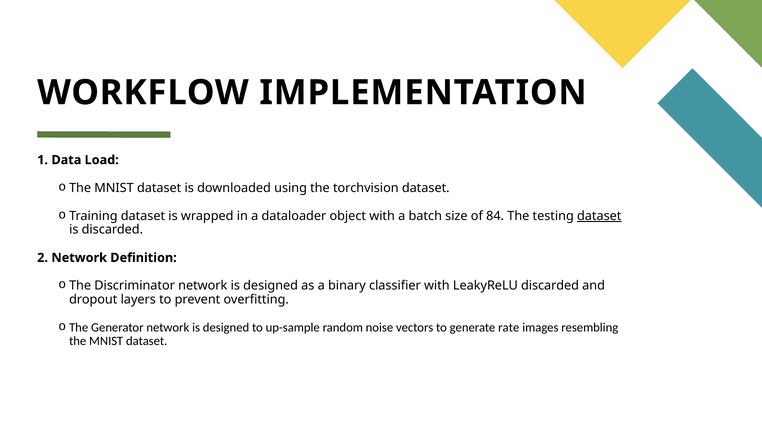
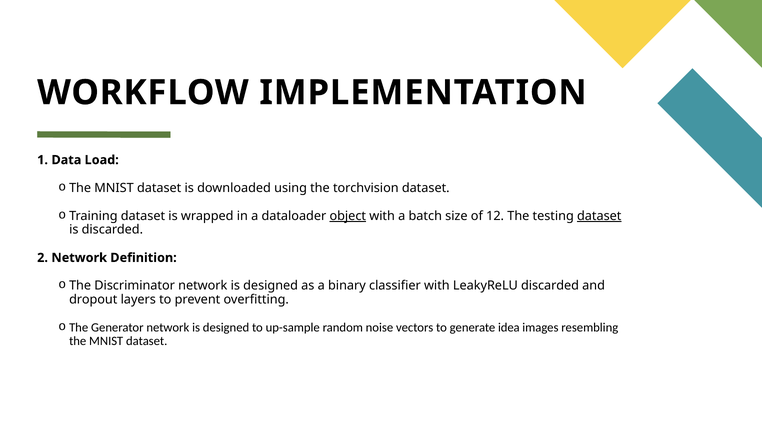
object underline: none -> present (348, 216)
84: 84 -> 12 (495, 216)
rate: rate -> idea (509, 327)
